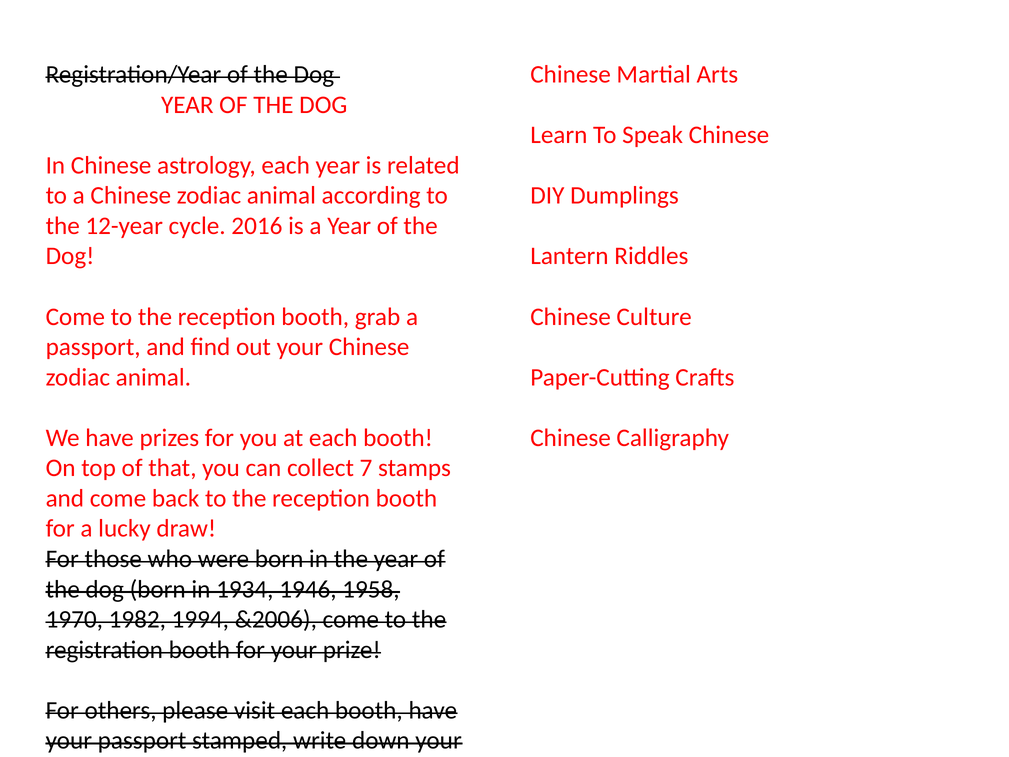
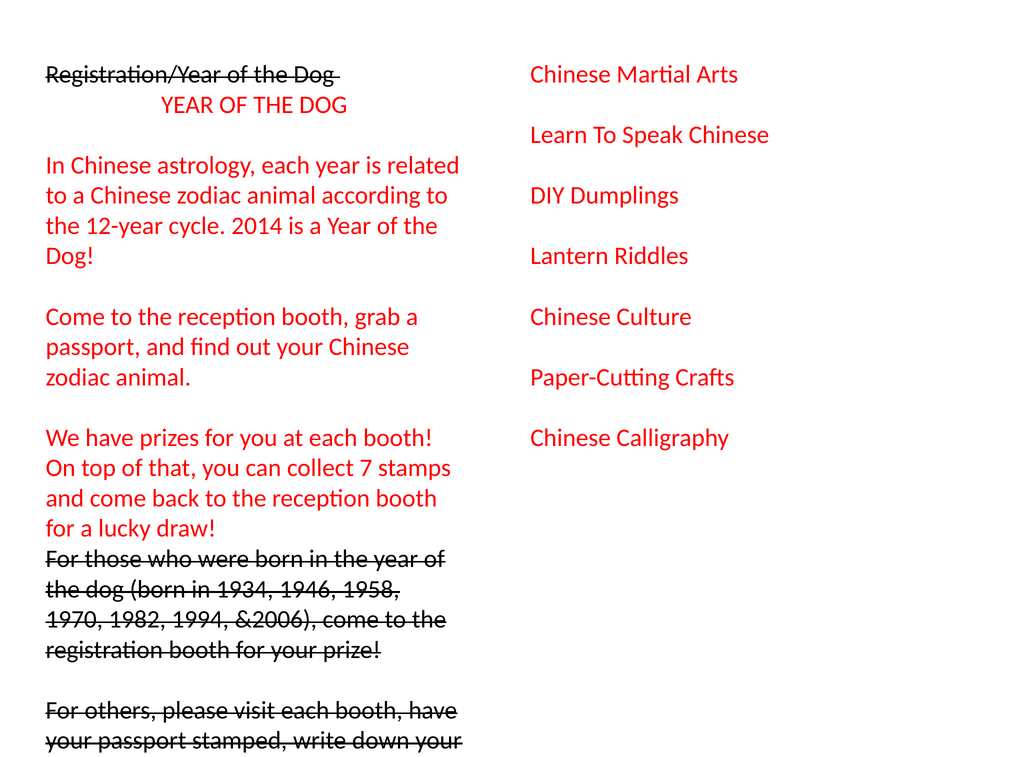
2016: 2016 -> 2014 (257, 226)
